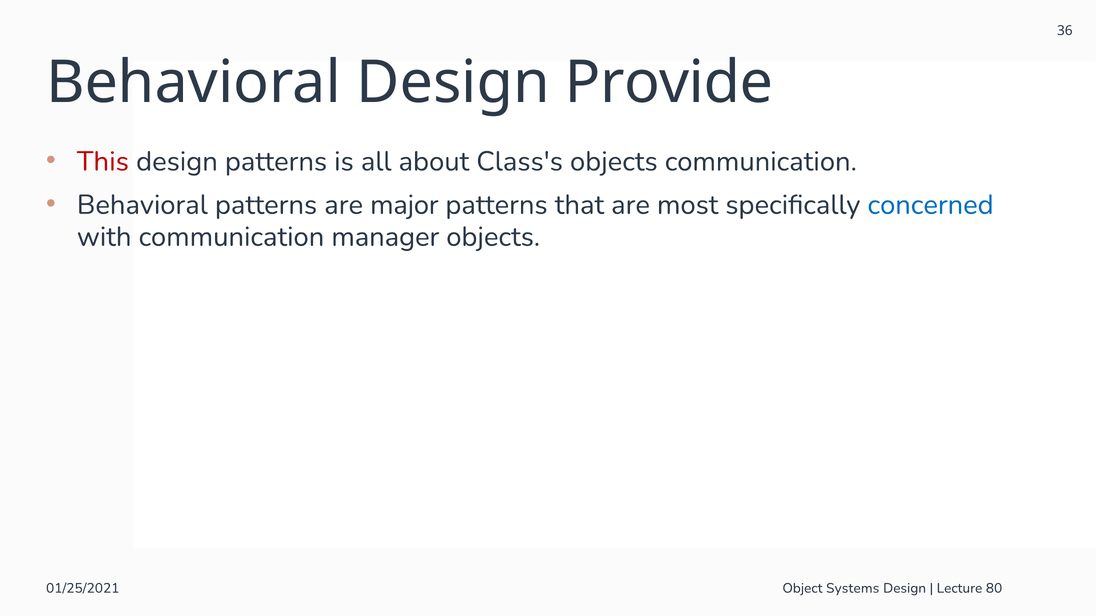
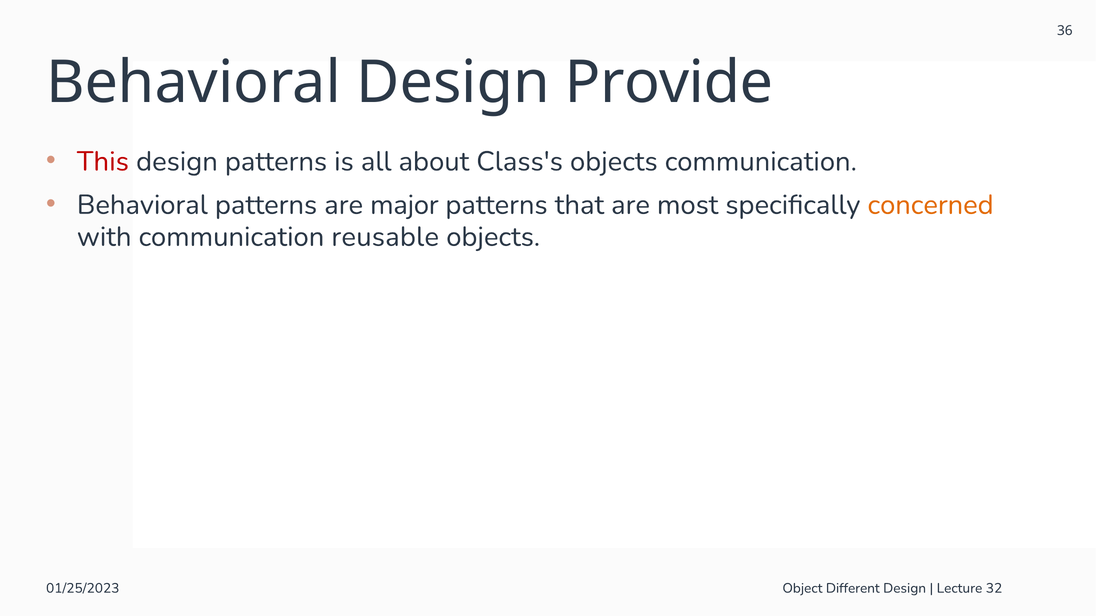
concerned colour: blue -> orange (931, 205)
manager: manager -> reusable (385, 237)
01/25/2021: 01/25/2021 -> 01/25/2023 (83, 589)
Systems: Systems -> Different (853, 589)
80: 80 -> 32 (994, 589)
